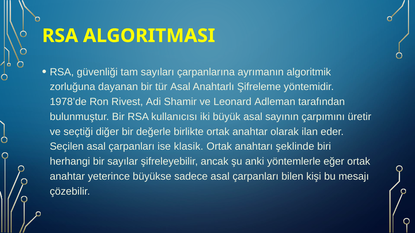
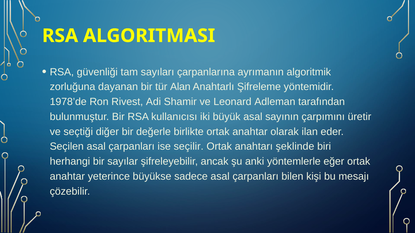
tür Asal: Asal -> Alan (180, 87)
klasik: klasik -> seçilir (189, 147)
